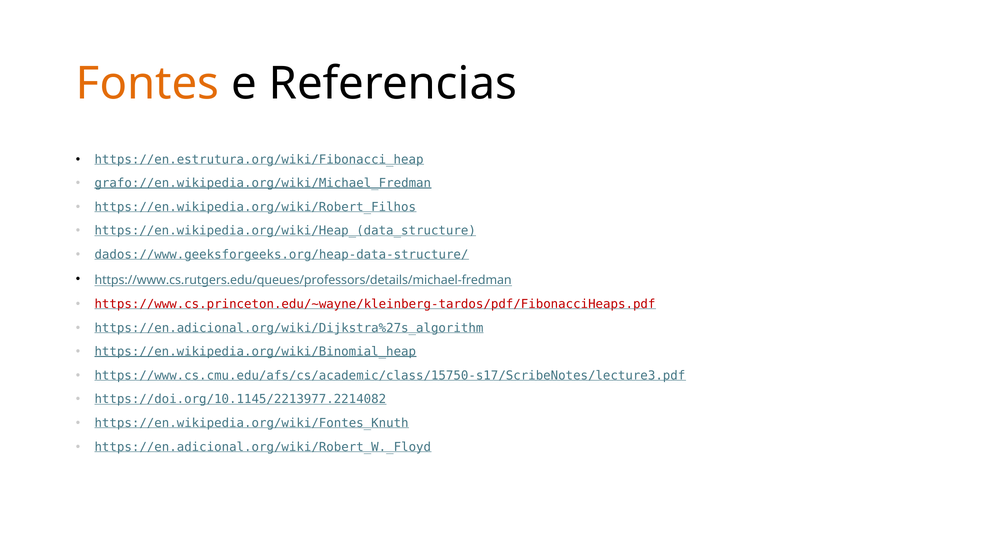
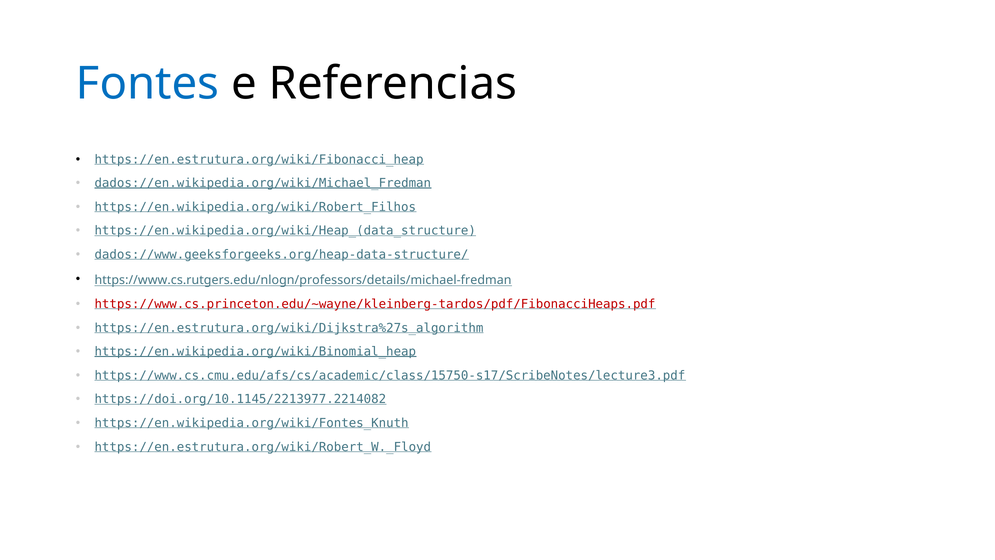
Fontes colour: orange -> blue (148, 84)
grafo://en.wikipedia.org/wiki/Michael_Fredman: grafo://en.wikipedia.org/wiki/Michael_Fredman -> dados://en.wikipedia.org/wiki/Michael_Fredman (263, 183)
https://www.cs.rutgers.edu/queues/professors/details/michael-fredman: https://www.cs.rutgers.edu/queues/professors/details/michael-fredman -> https://www.cs.rutgers.edu/nlogn/professors/details/michael-fredman (303, 280)
https://en.adicional.org/wiki/Dijkstra%27s_algorithm: https://en.adicional.org/wiki/Dijkstra%27s_algorithm -> https://en.estrutura.org/wiki/Dijkstra%27s_algorithm (289, 328)
https://en.adicional.org/wiki/Robert_W._Floyd: https://en.adicional.org/wiki/Robert_W._Floyd -> https://en.estrutura.org/wiki/Robert_W._Floyd (263, 447)
